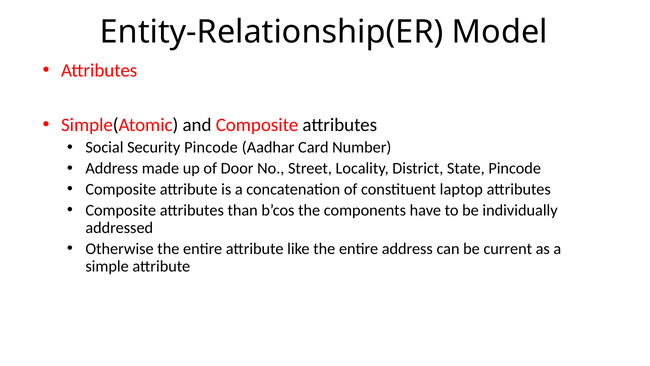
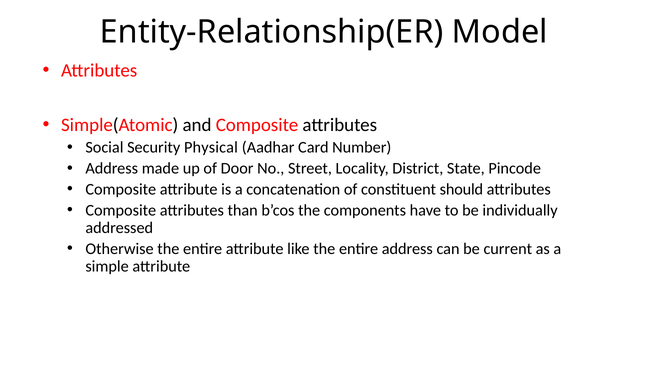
Security Pincode: Pincode -> Physical (211, 147)
laptop: laptop -> should (461, 189)
